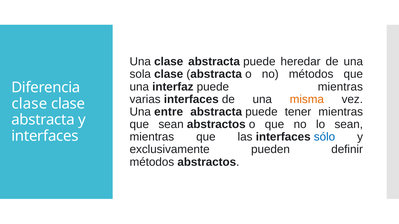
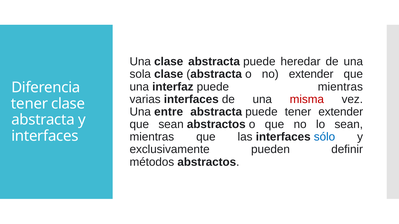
no métodos: métodos -> extender (311, 74)
misma colour: orange -> red (307, 99)
clase: clase -> tener (30, 104)
tener mientras: mientras -> extender (341, 112)
